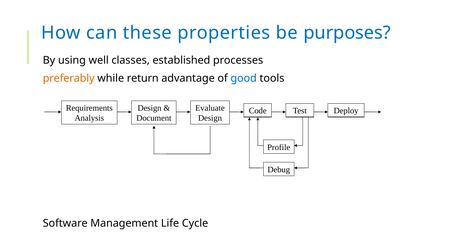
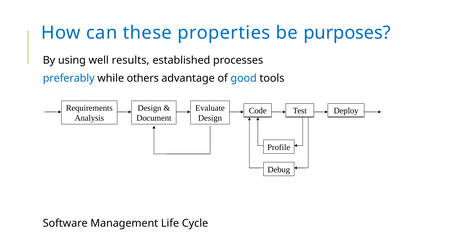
classes: classes -> results (131, 60)
preferably colour: orange -> blue (69, 79)
return: return -> others (143, 79)
